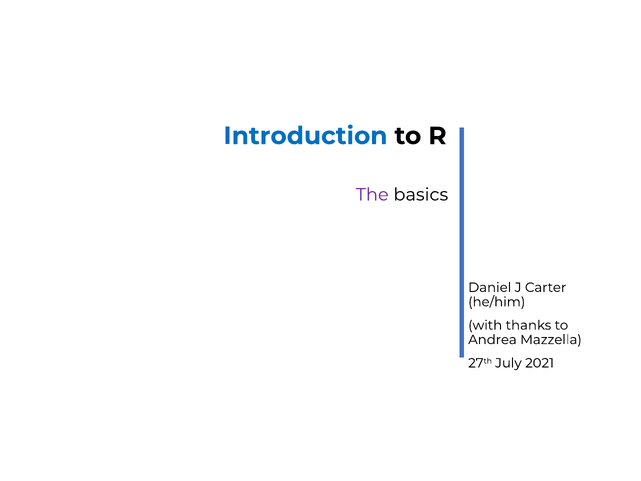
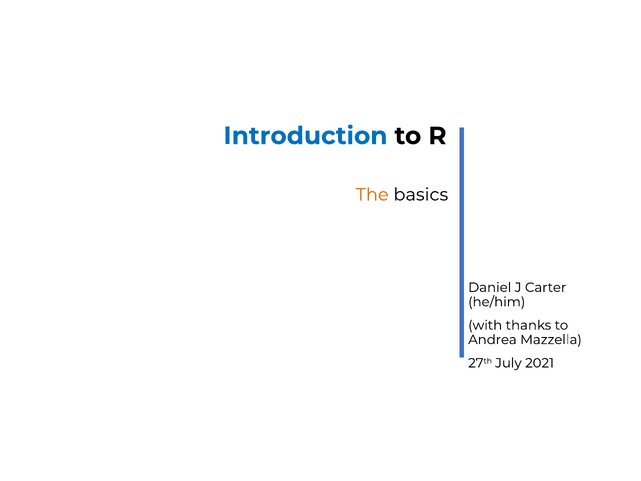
The colour: purple -> orange (372, 195)
